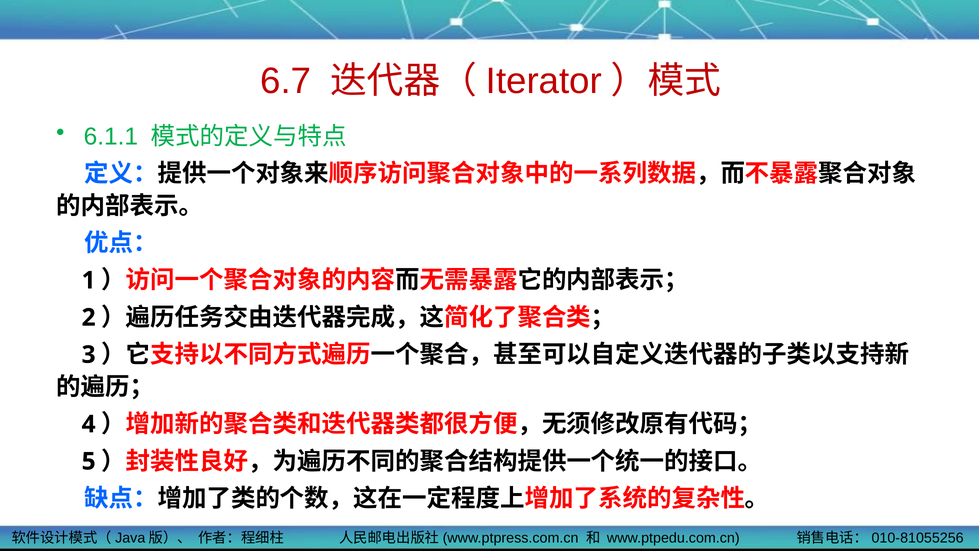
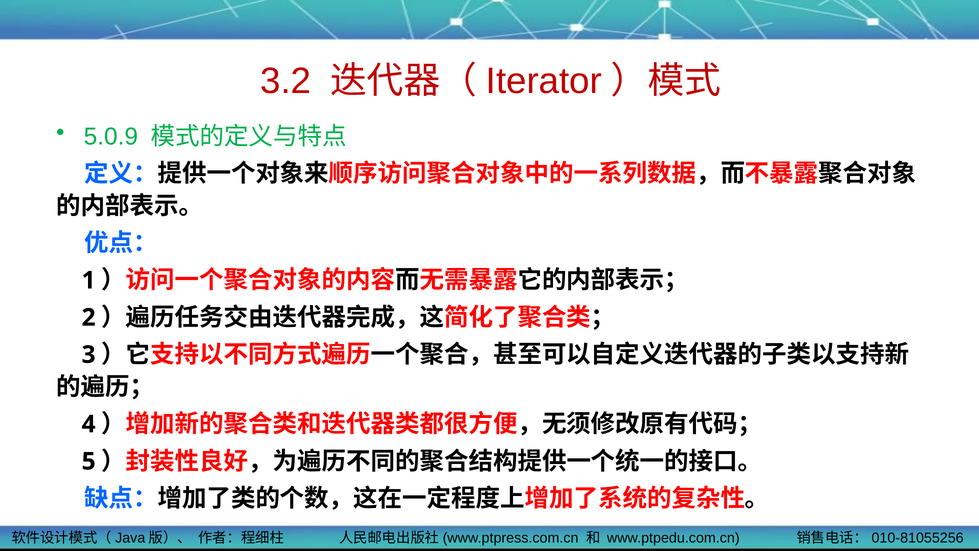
6.7: 6.7 -> 3.2 (286, 81)
6.1.1: 6.1.1 -> 5.0.9 (111, 136)
